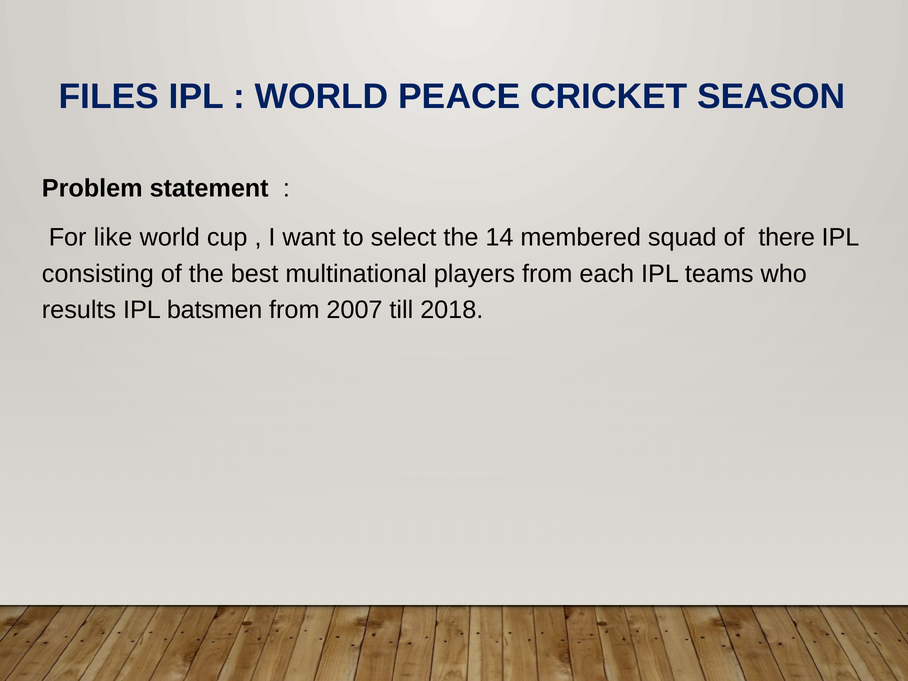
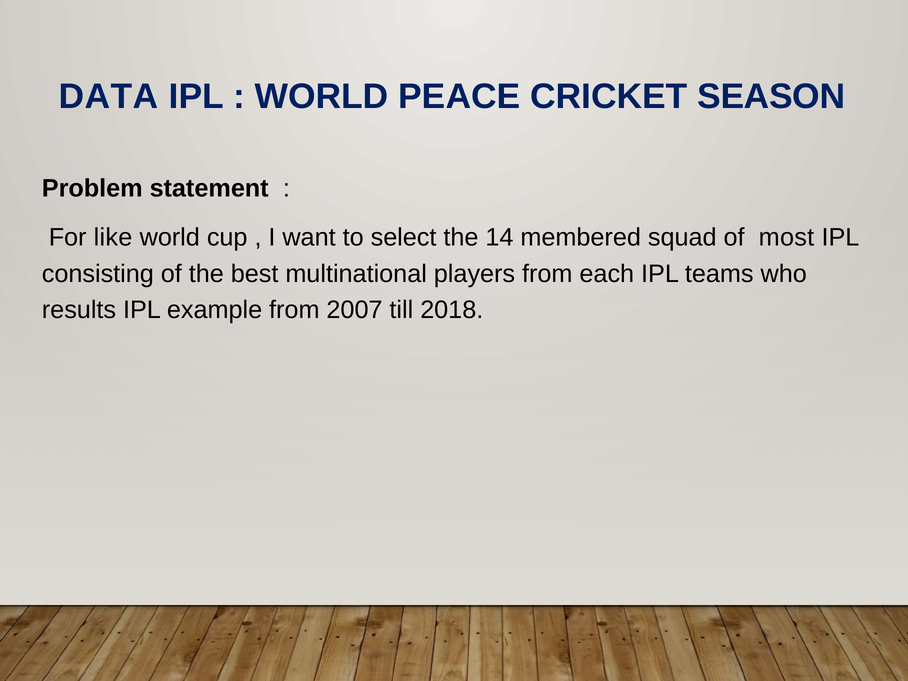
FILES: FILES -> DATA (109, 97)
there: there -> most (786, 237)
batsmen: batsmen -> example (215, 310)
